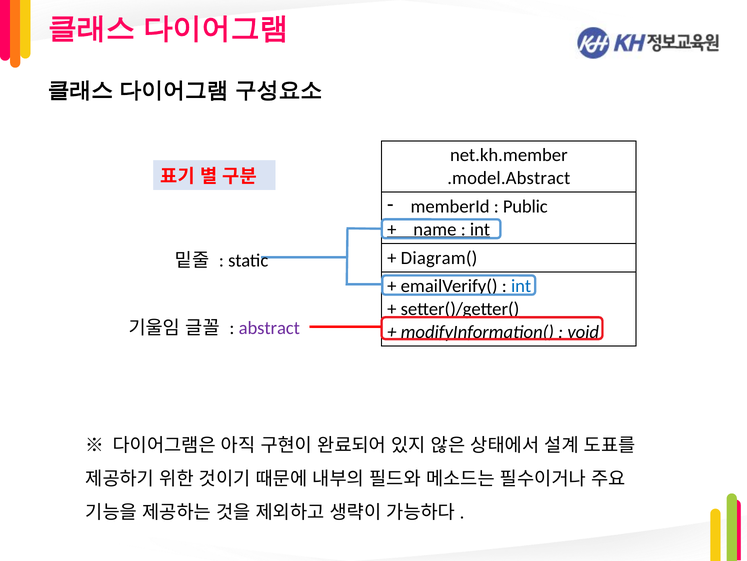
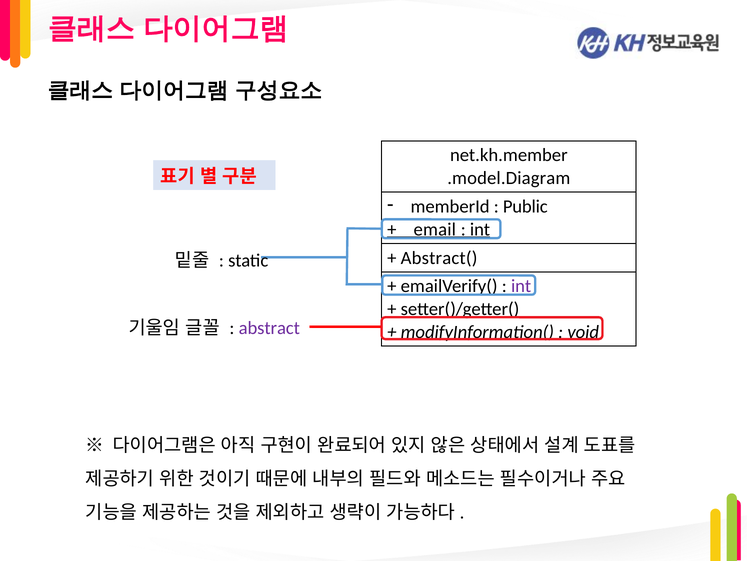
.model.Abstract: .model.Abstract -> .model.Diagram (509, 178)
name: name -> email (435, 229)
Diagram(: Diagram( -> Abstract( (439, 258)
int colour: blue -> purple (521, 286)
